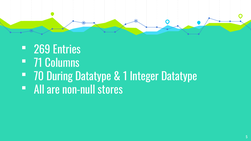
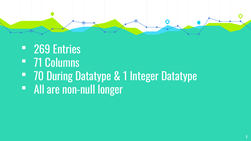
stores: stores -> longer (110, 90)
